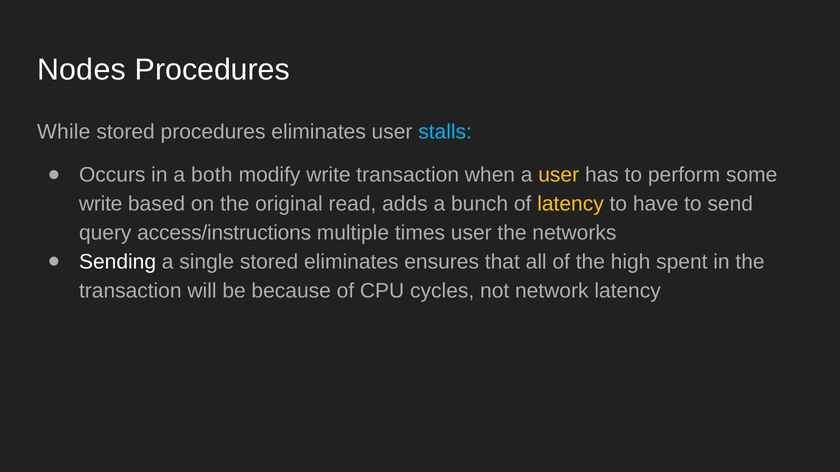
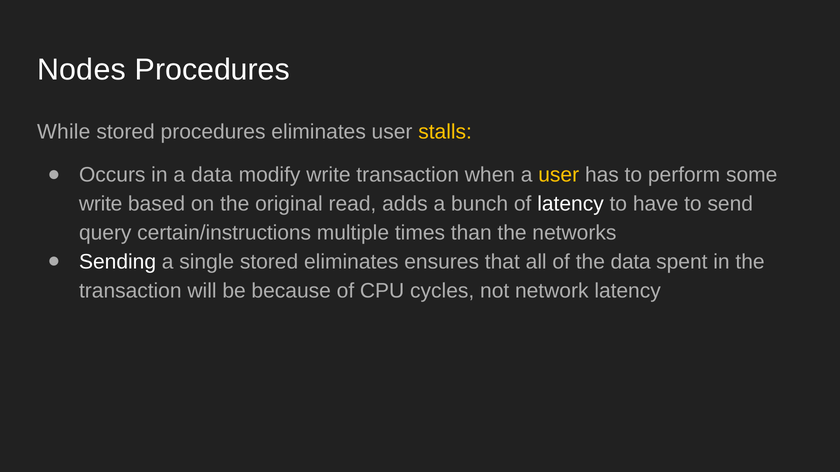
stalls colour: light blue -> yellow (445, 132)
a both: both -> data (212, 175)
latency colour: yellow -> white (571, 204)
access/instructions: access/instructions -> certain/instructions (224, 233)
times user: user -> than (471, 233)
the high: high -> data (631, 262)
